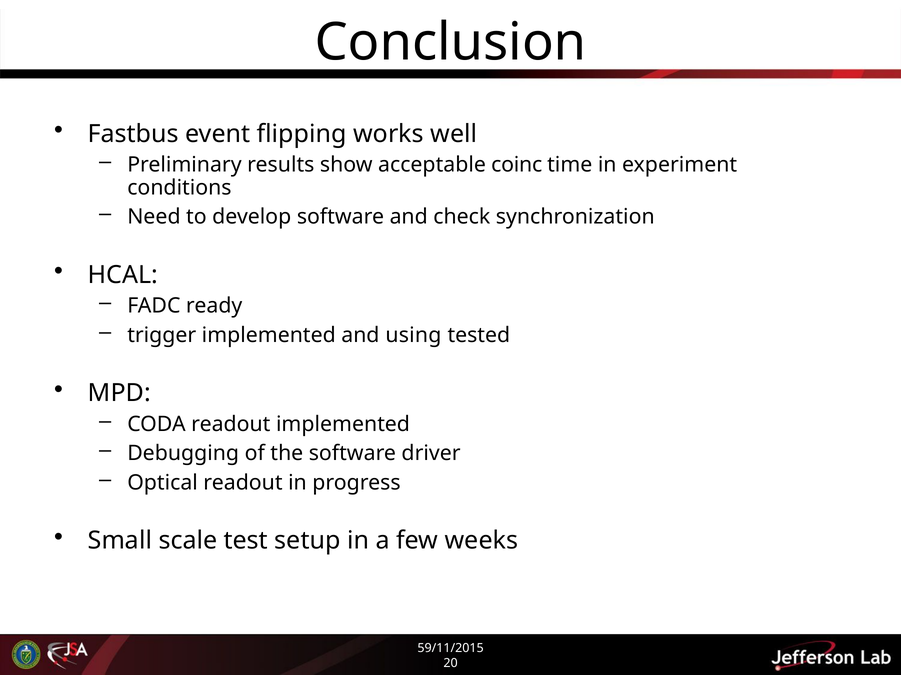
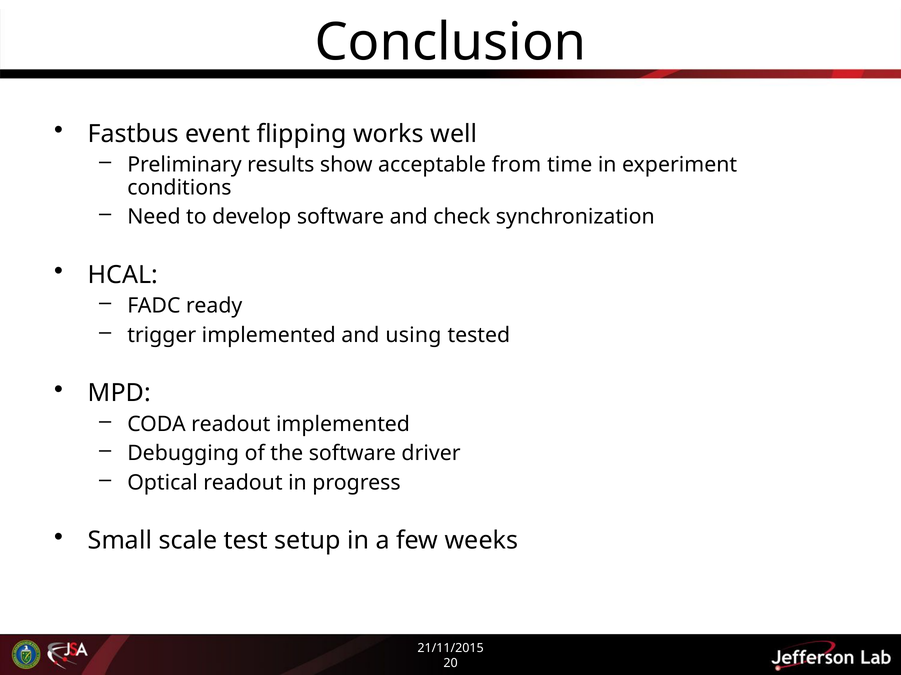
coinc: coinc -> from (516, 165)
59/11/2015: 59/11/2015 -> 21/11/2015 (451, 649)
